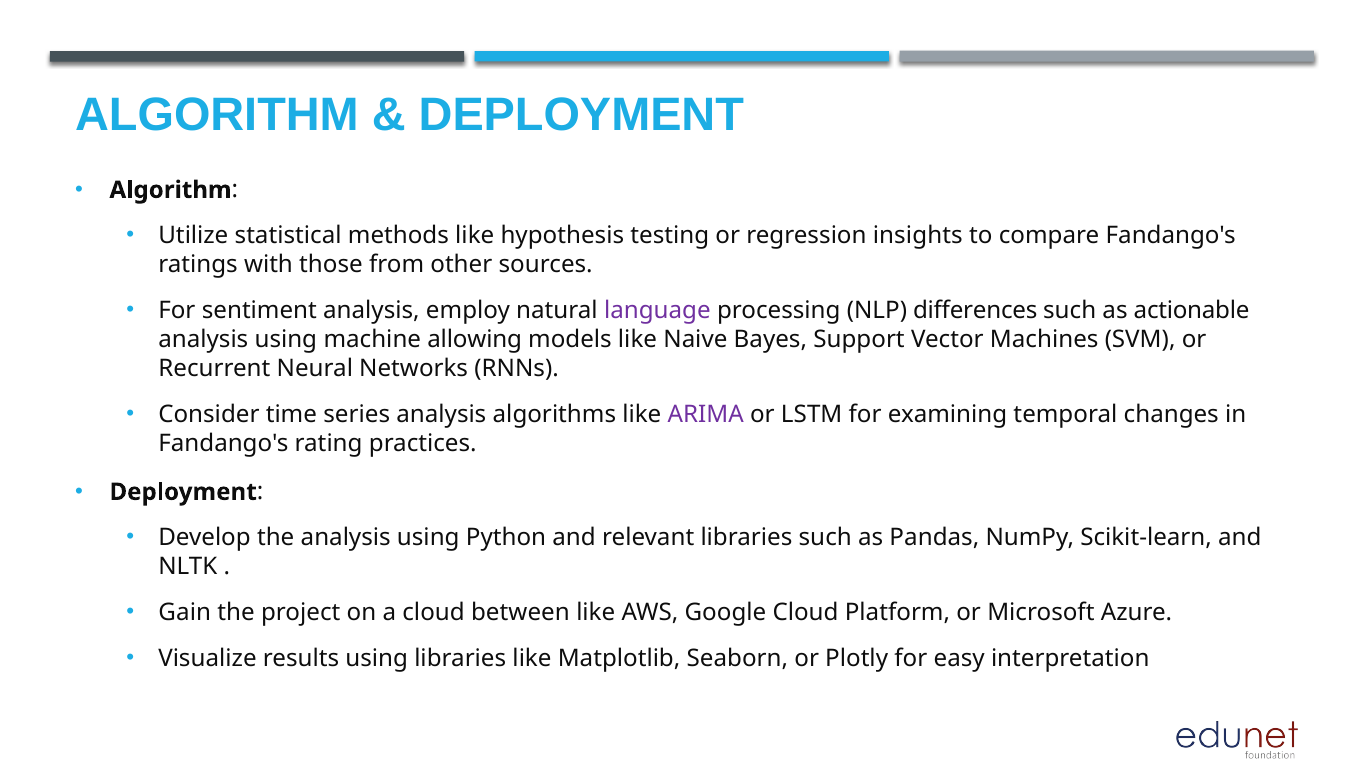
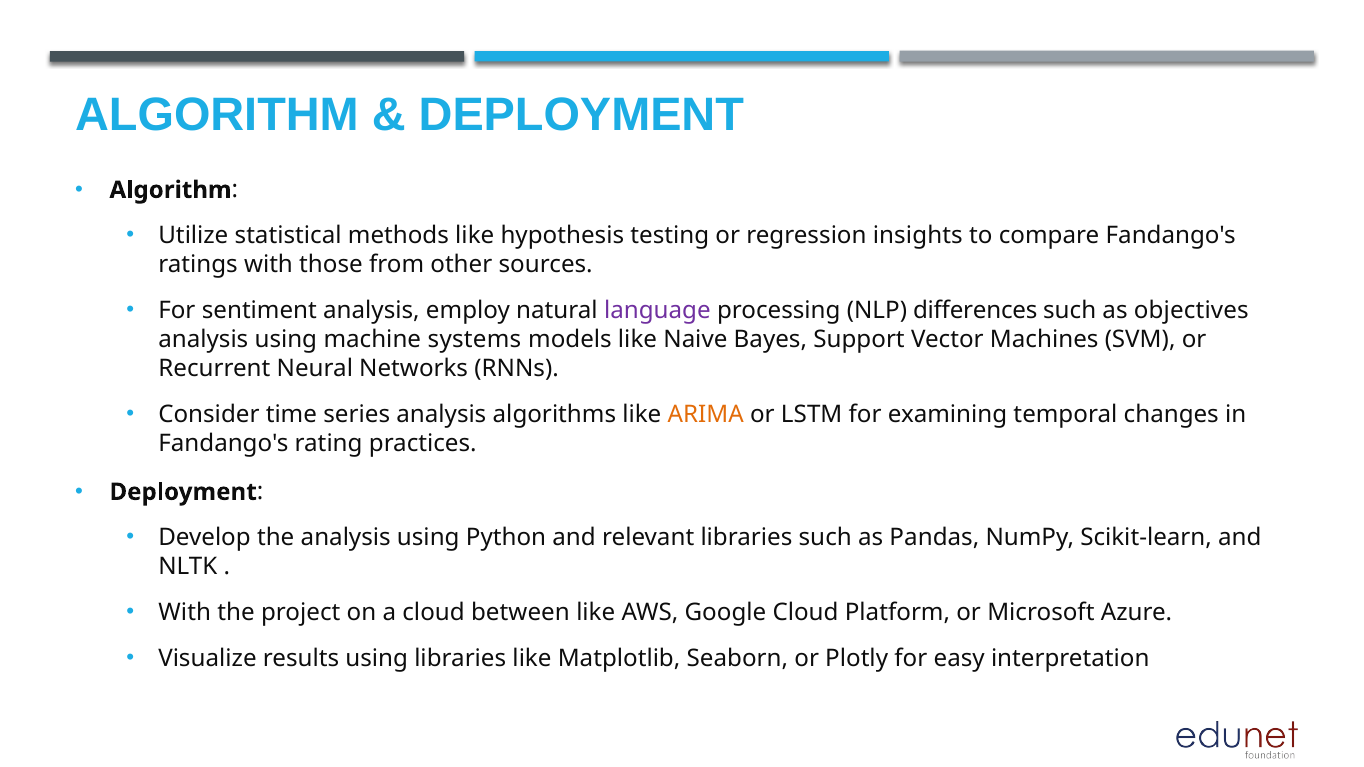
actionable: actionable -> objectives (1191, 311)
allowing: allowing -> systems (474, 340)
ARIMA colour: purple -> orange (706, 414)
Gain: Gain -> With (185, 613)
